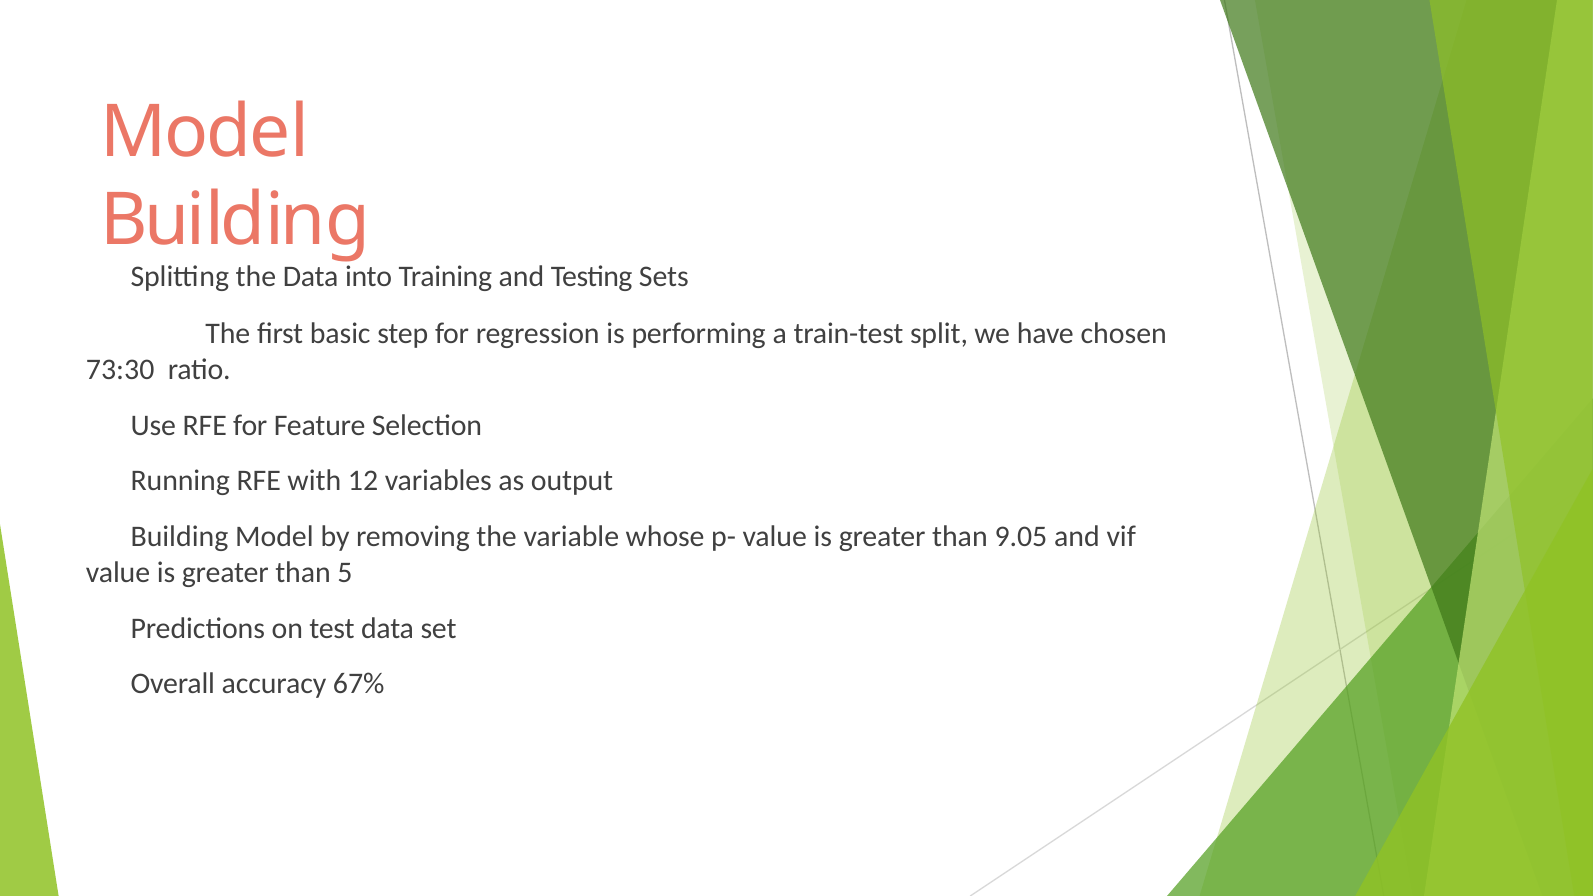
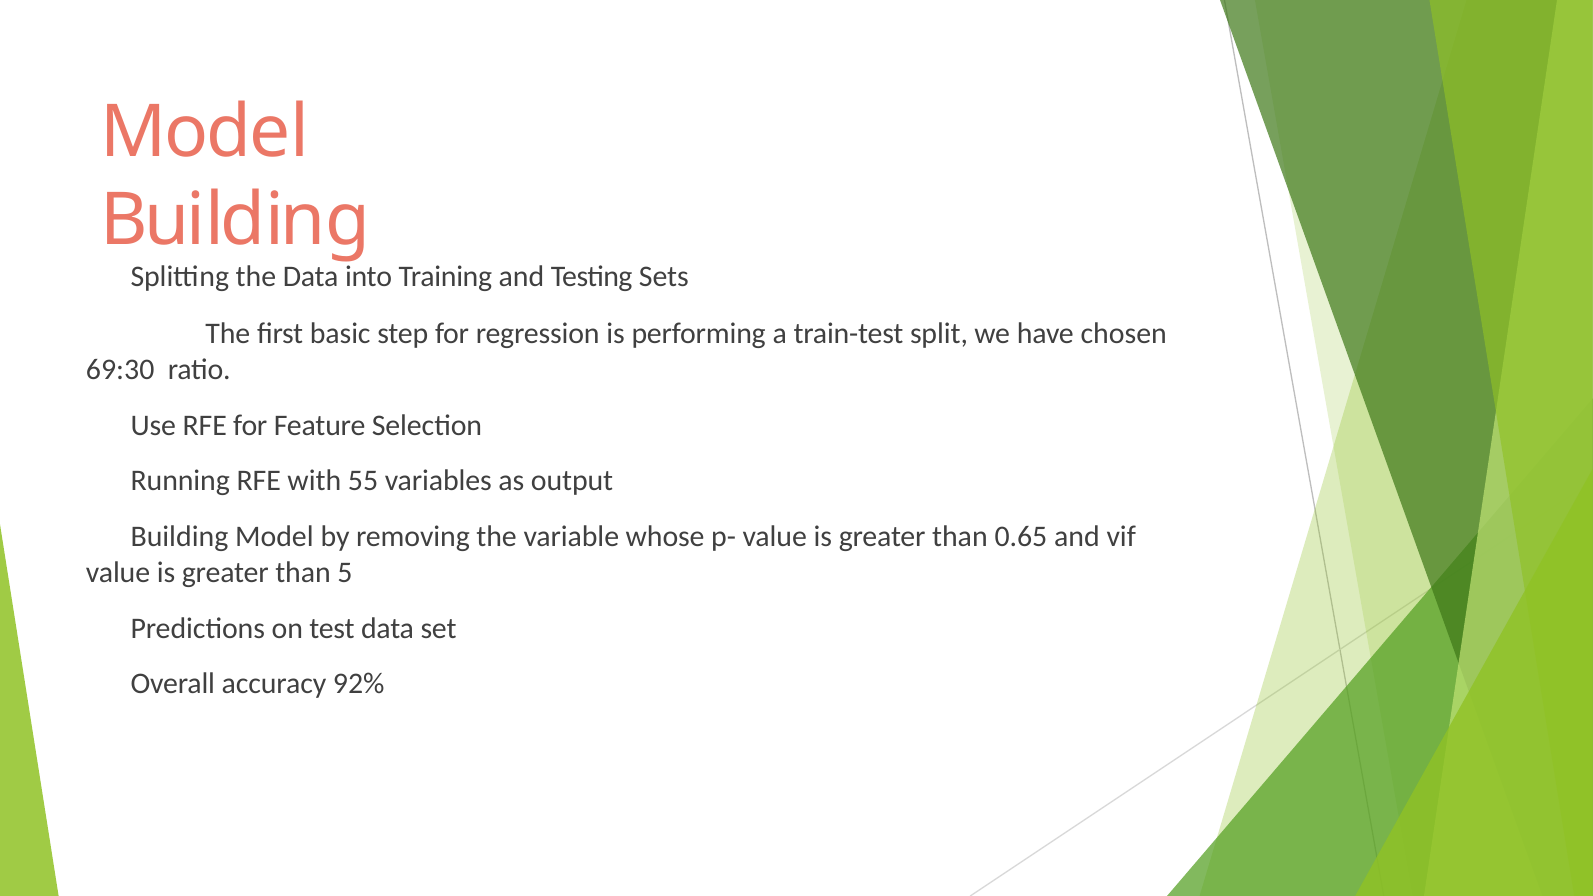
73:30: 73:30 -> 69:30 (120, 370)
12: 12 -> 55 (363, 481)
9.05: 9.05 -> 0.65 (1021, 537)
67%: 67% -> 92% (359, 684)
